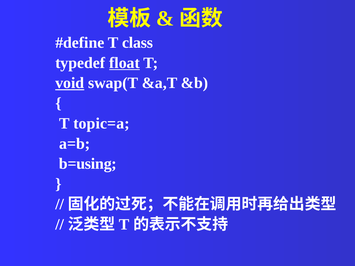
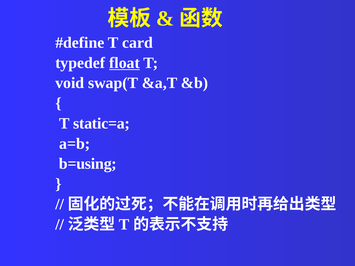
class: class -> card (138, 43)
void underline: present -> none (70, 83)
topic=a: topic=a -> static=a (102, 124)
